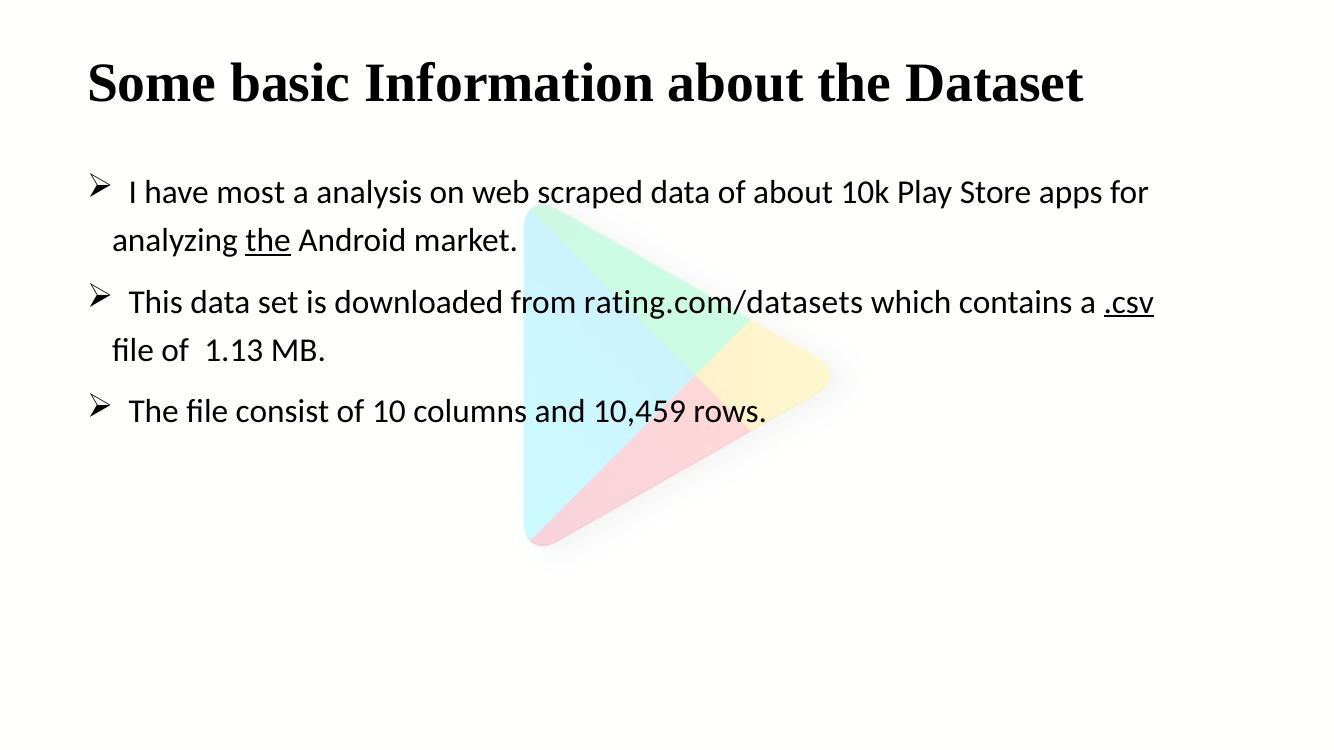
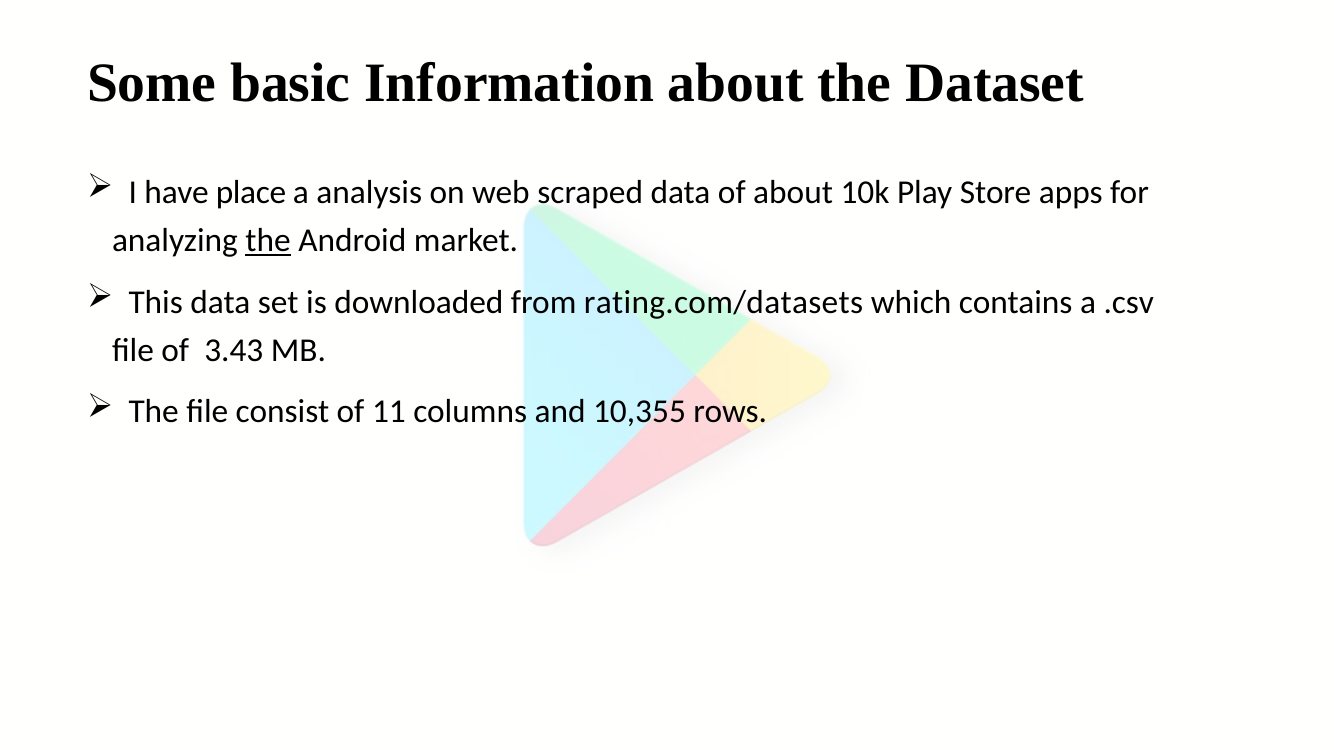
most: most -> place (251, 192)
.csv underline: present -> none (1129, 302)
1.13: 1.13 -> 3.43 (234, 350)
10: 10 -> 11 (389, 412)
10,459: 10,459 -> 10,355 (639, 412)
